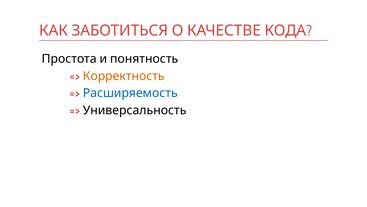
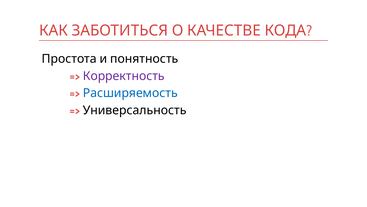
Корректность colour: orange -> purple (124, 76)
